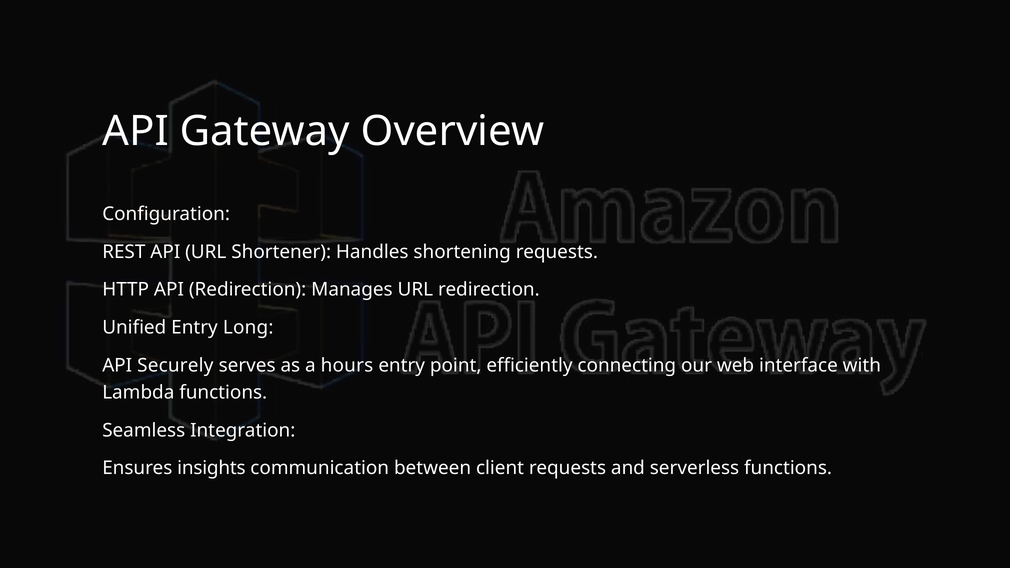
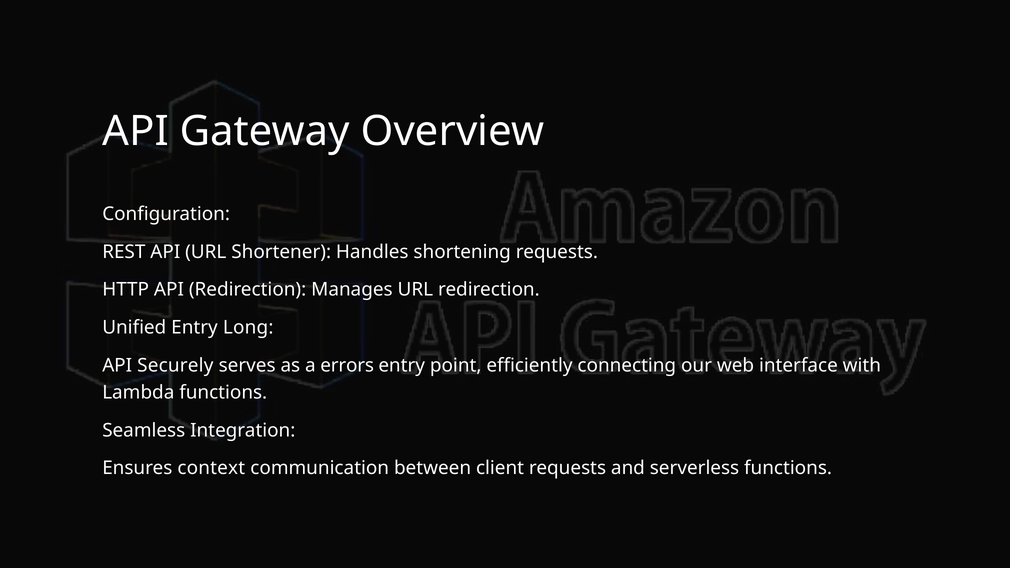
hours: hours -> errors (347, 365)
insights: insights -> context (211, 468)
